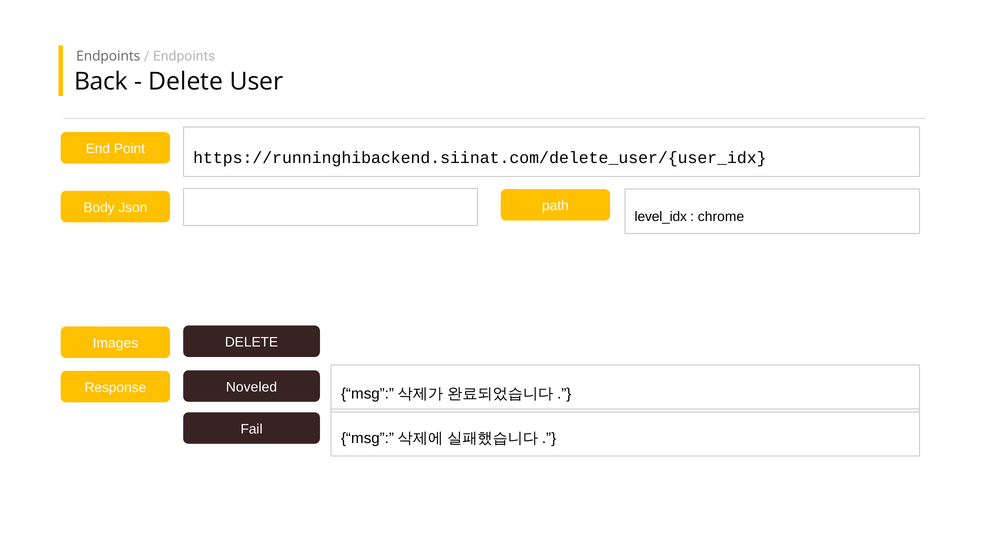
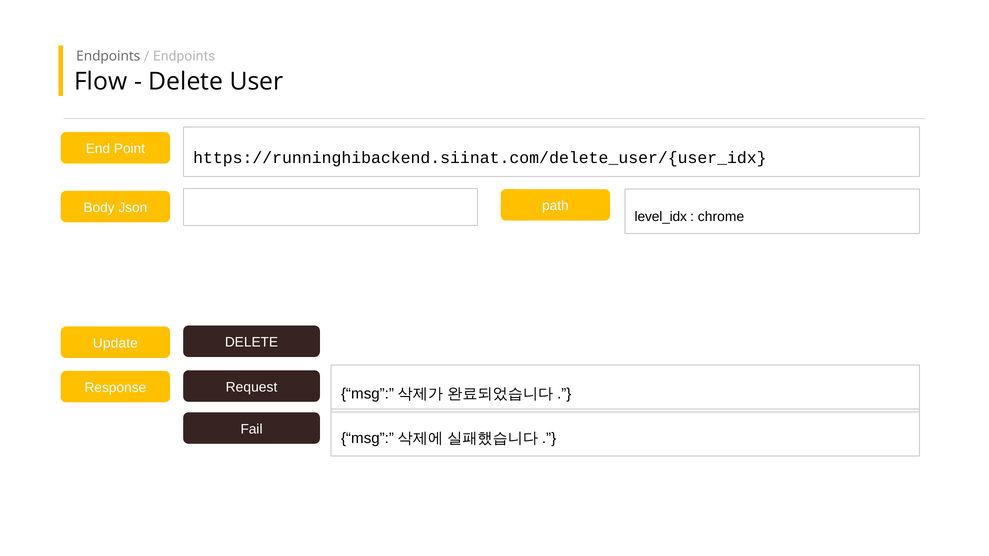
Back: Back -> Flow (101, 82)
Images: Images -> Update (115, 343)
Noveled: Noveled -> Request (252, 387)
